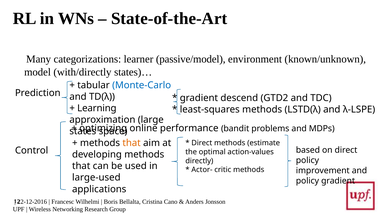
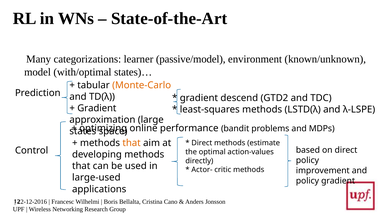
with/directly: with/directly -> with/optimal (82, 72)
Monte-Carlo colour: blue -> orange (142, 85)
Learning: Learning -> Gradient (97, 108)
